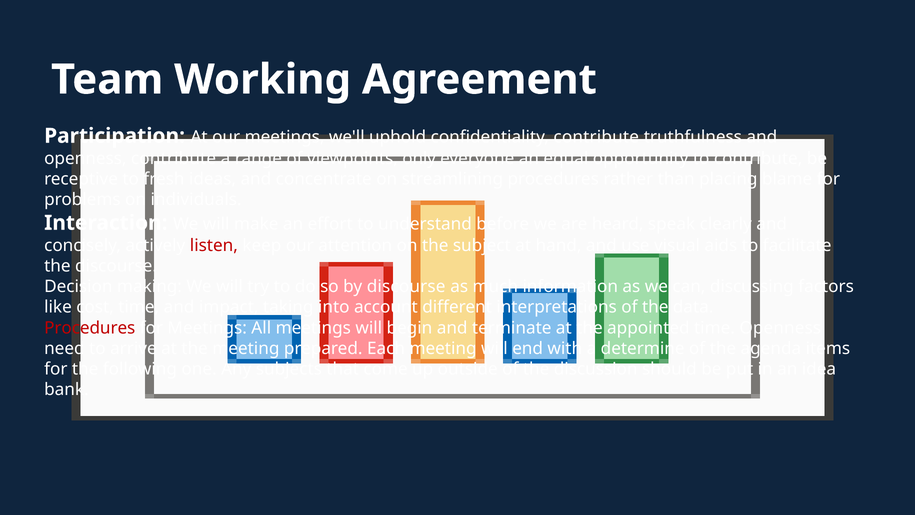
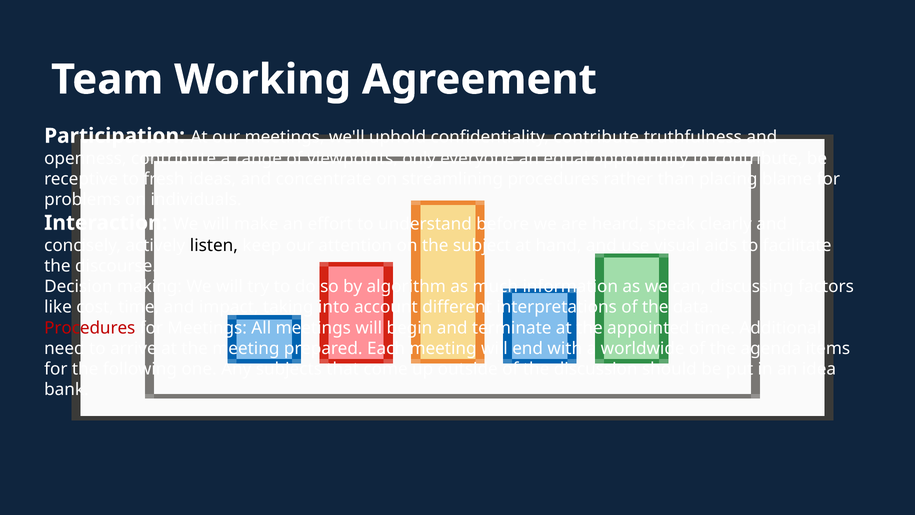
listen colour: red -> black (214, 245)
by discourse: discourse -> algorithm (406, 287)
time Openness: Openness -> Additional (780, 328)
determine: determine -> worldwide (643, 348)
